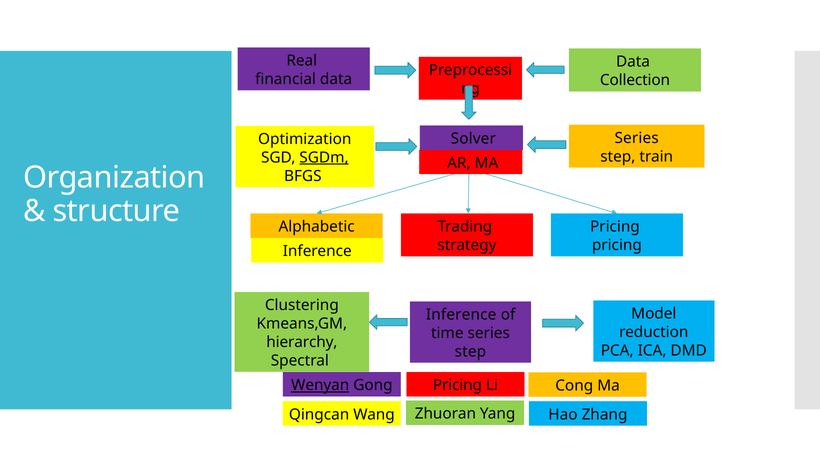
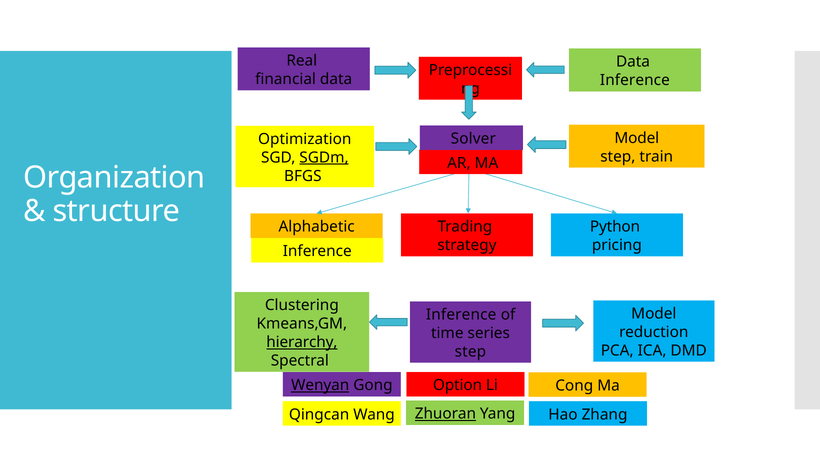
Collection: Collection -> Inference (635, 80)
Series: Series -> Model (637, 138)
Pricing: Pricing -> Python (615, 227)
hierarchy underline: none -> present (302, 342)
Pricing: Pricing -> Option (457, 386)
Zhuoran underline: none -> present (445, 414)
